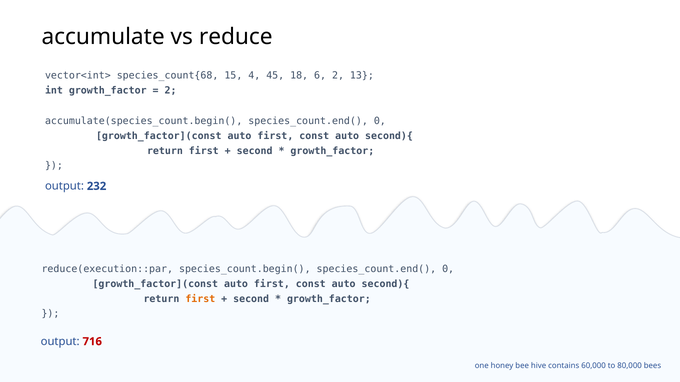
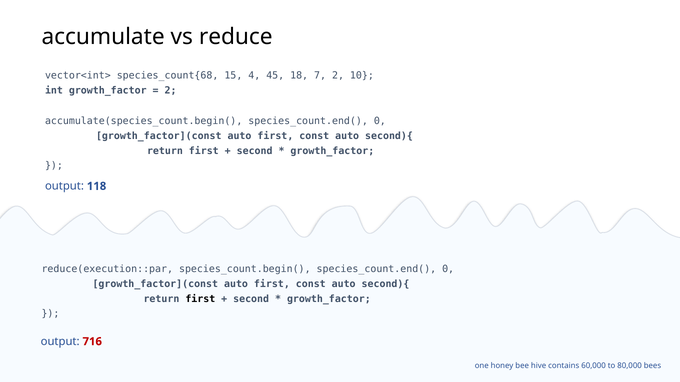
6: 6 -> 7 (320, 76)
13: 13 -> 10 (362, 76)
232: 232 -> 118 (97, 186)
first colour: orange -> black (200, 299)
